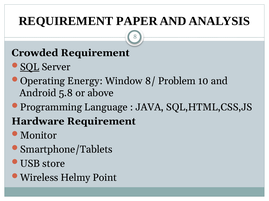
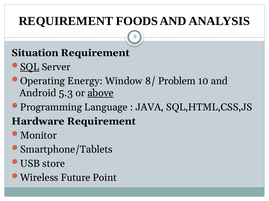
PAPER: PAPER -> FOODS (137, 21)
Crowded: Crowded -> Situation (35, 53)
5.8: 5.8 -> 5.3 (66, 93)
above underline: none -> present (100, 93)
Helmy: Helmy -> Future (76, 178)
